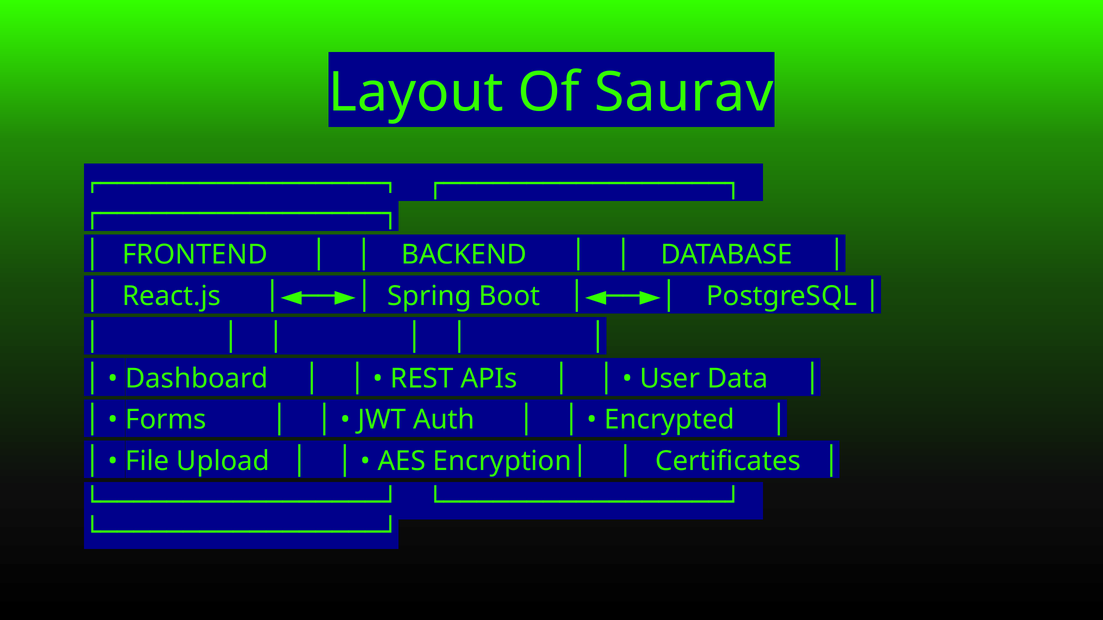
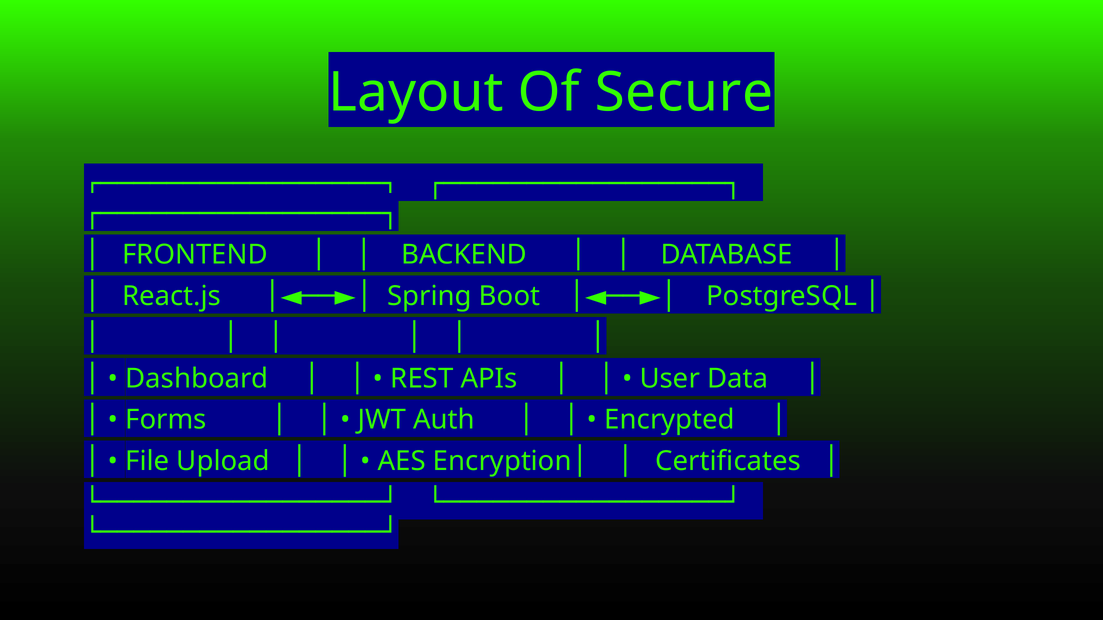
Saurav: Saurav -> Secure (684, 93)
